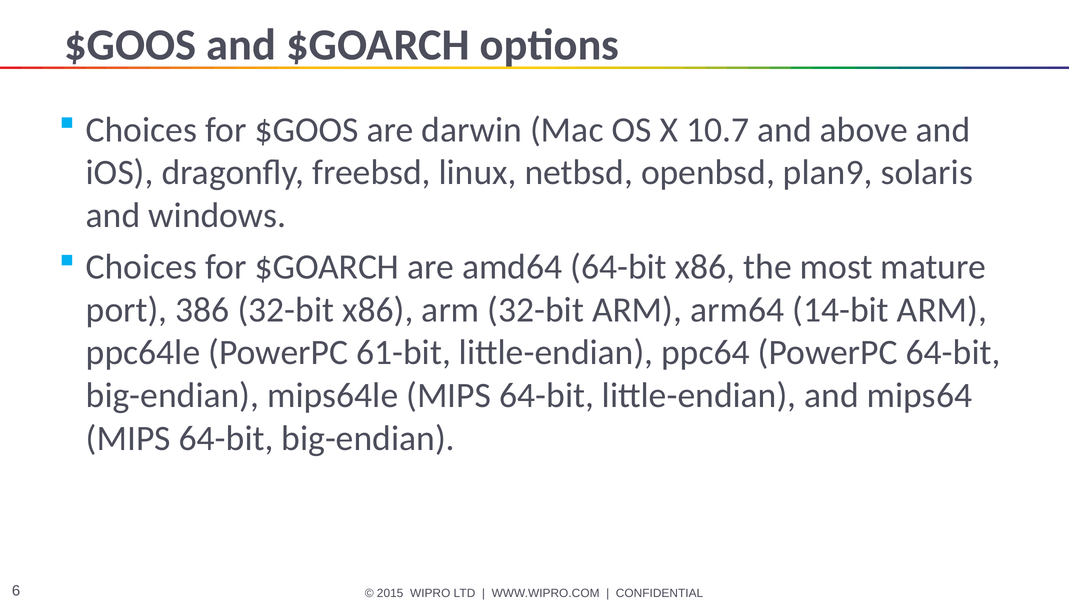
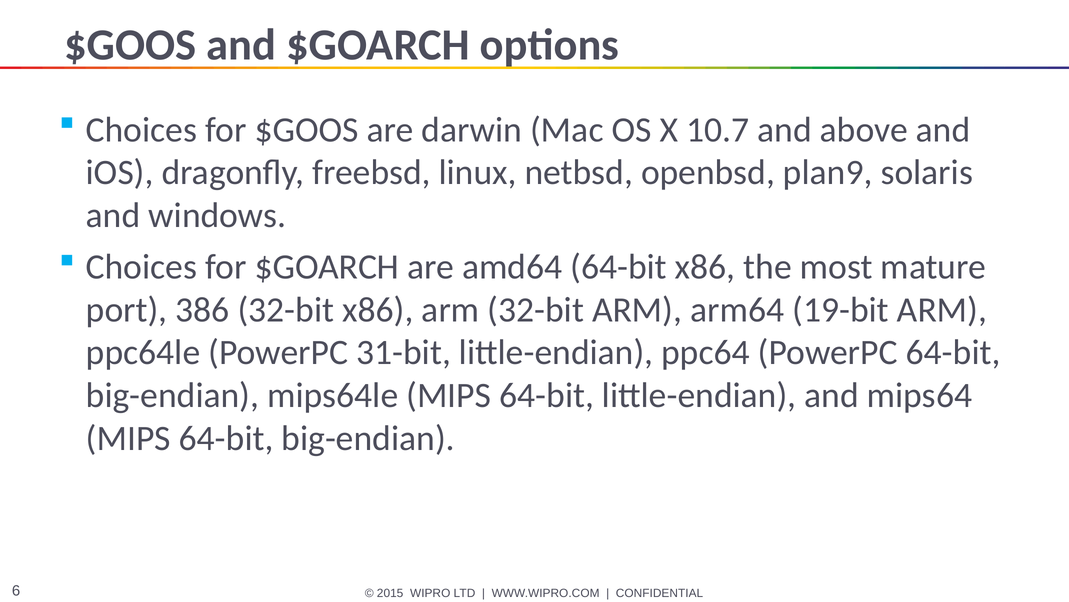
14-bit: 14-bit -> 19-bit (841, 310)
61-bit: 61-bit -> 31-bit (404, 352)
